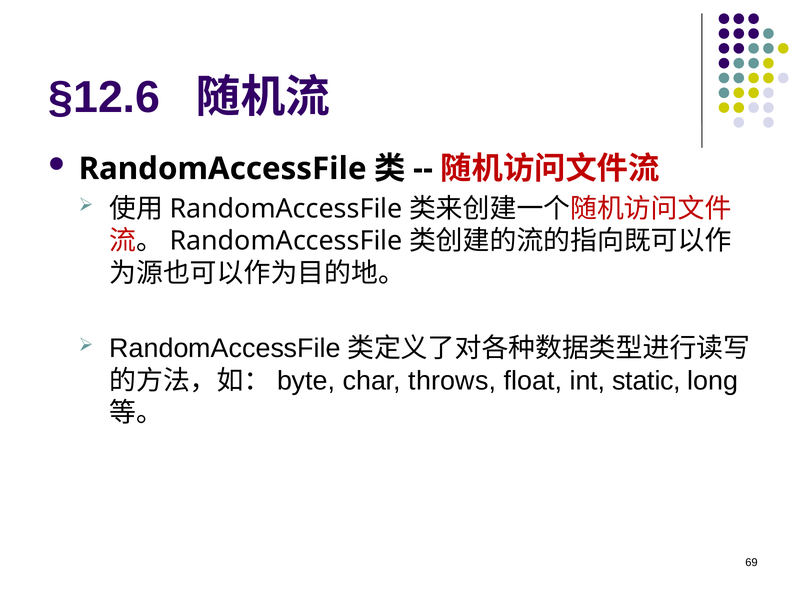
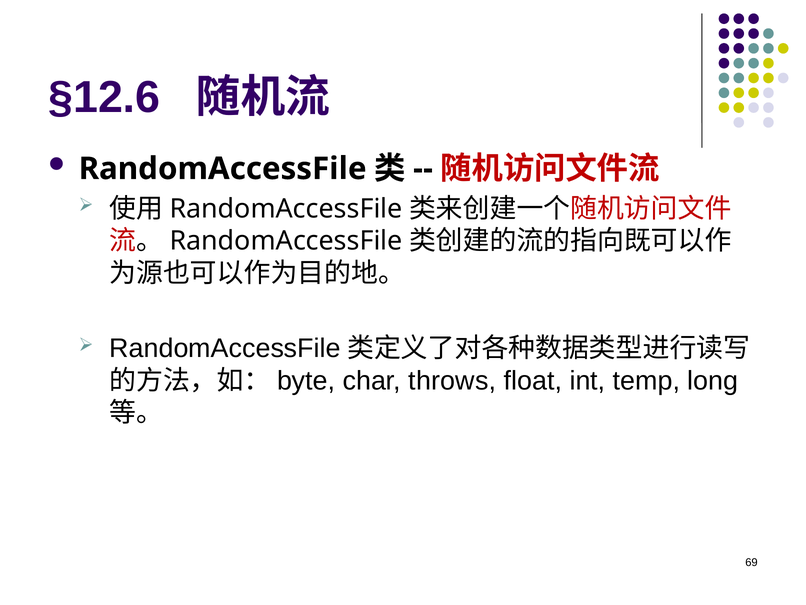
static: static -> temp (646, 381)
